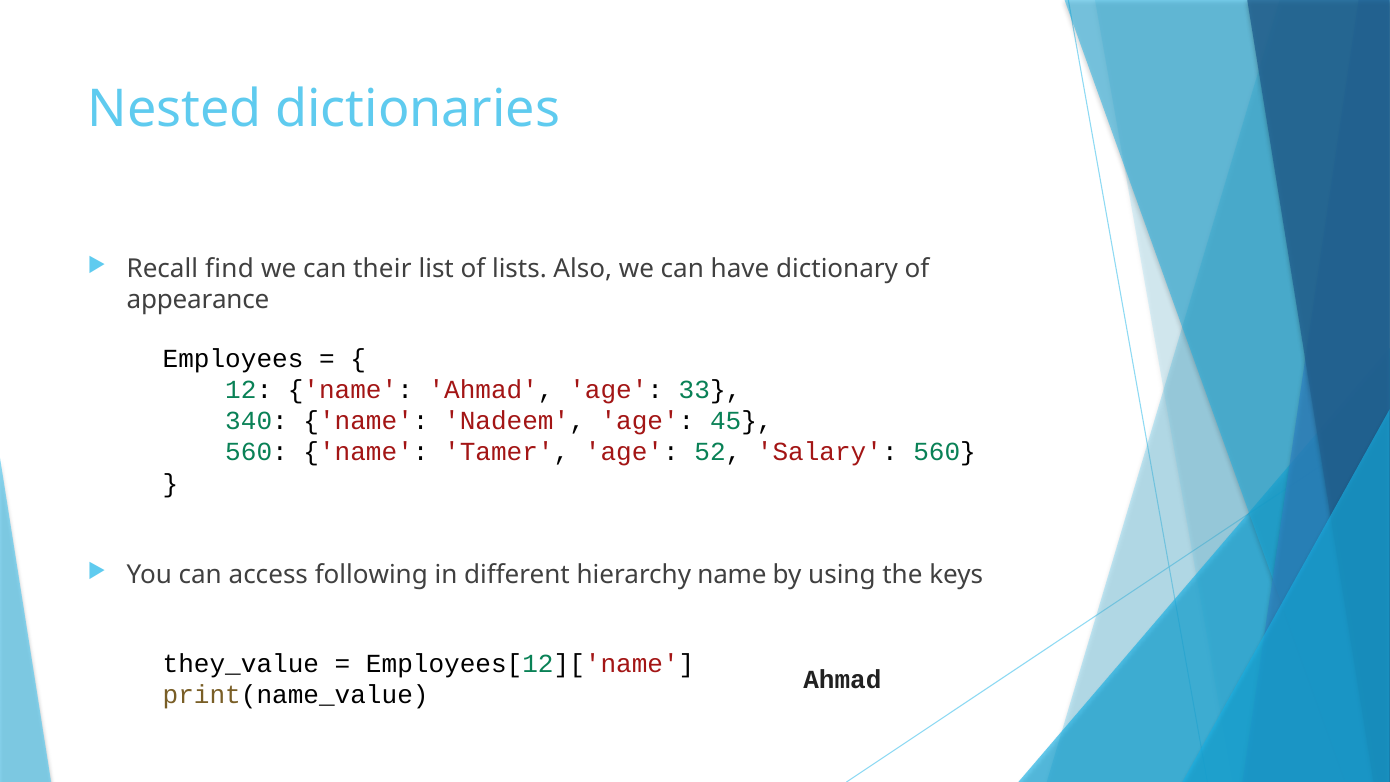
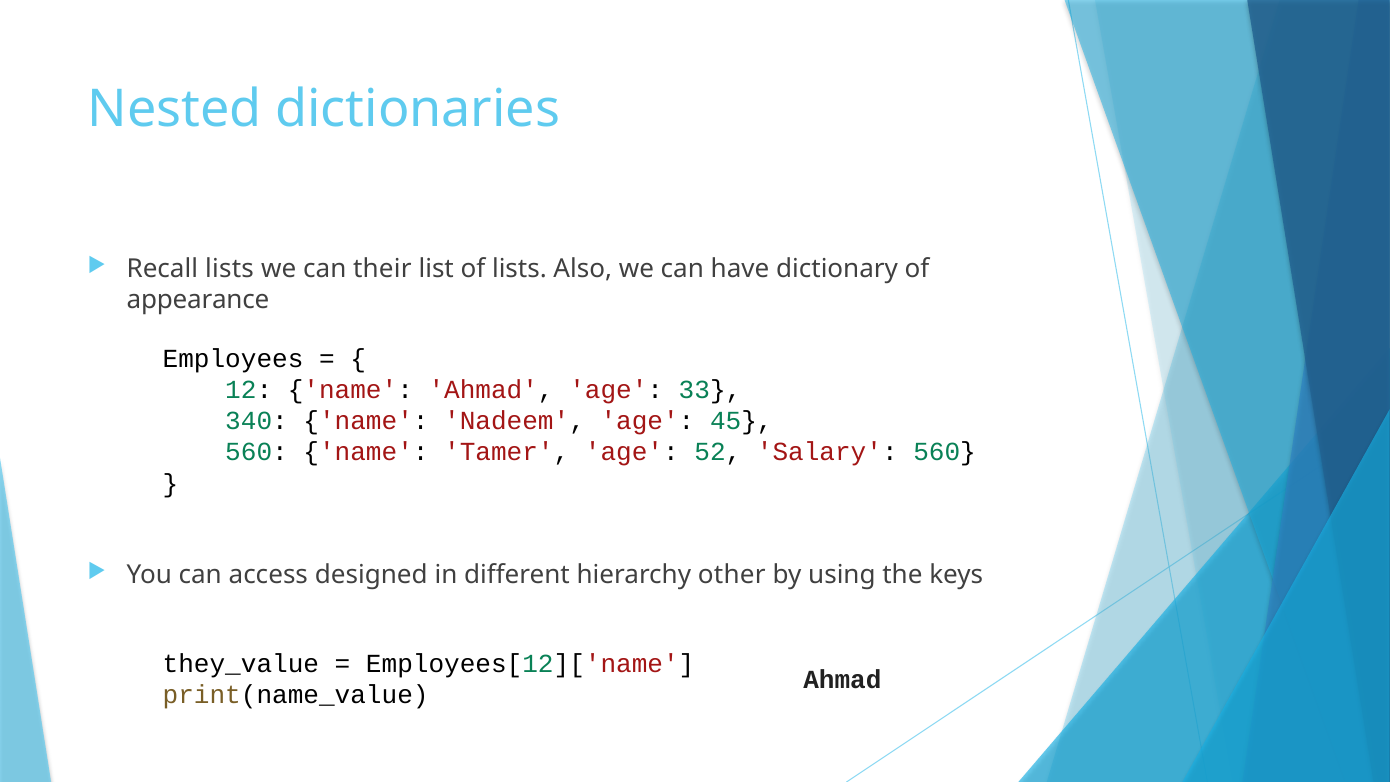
Recall find: find -> lists (230, 269)
following: following -> designed (371, 575)
hierarchy name: name -> other (732, 575)
